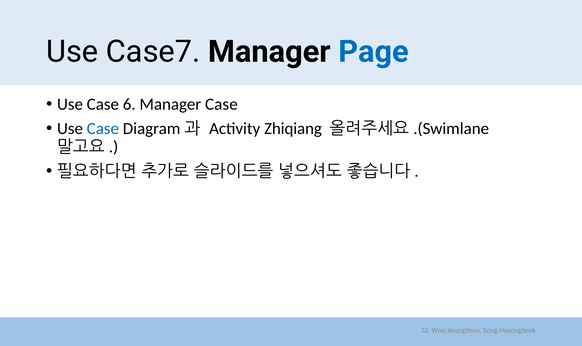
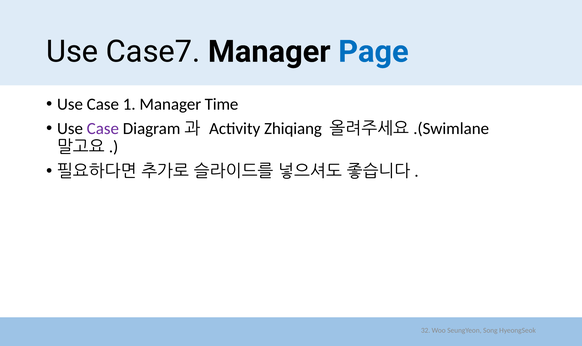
6: 6 -> 1 (129, 104)
Manager Case: Case -> Time (222, 104)
Case colour: blue -> purple (103, 129)
